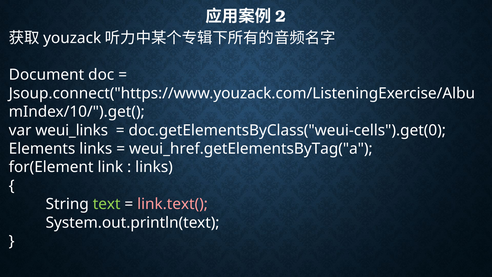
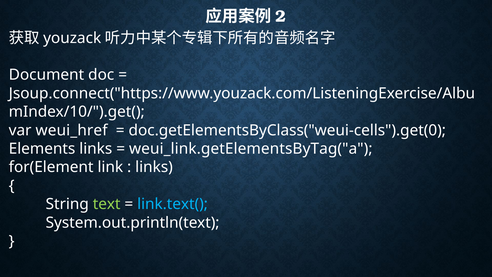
weui_links: weui_links -> weui_href (72, 130)
weui_href.getElementsByTag("a: weui_href.getElementsByTag("a -> weui_link.getElementsByTag("a (251, 149)
link.text( colour: pink -> light blue (173, 204)
